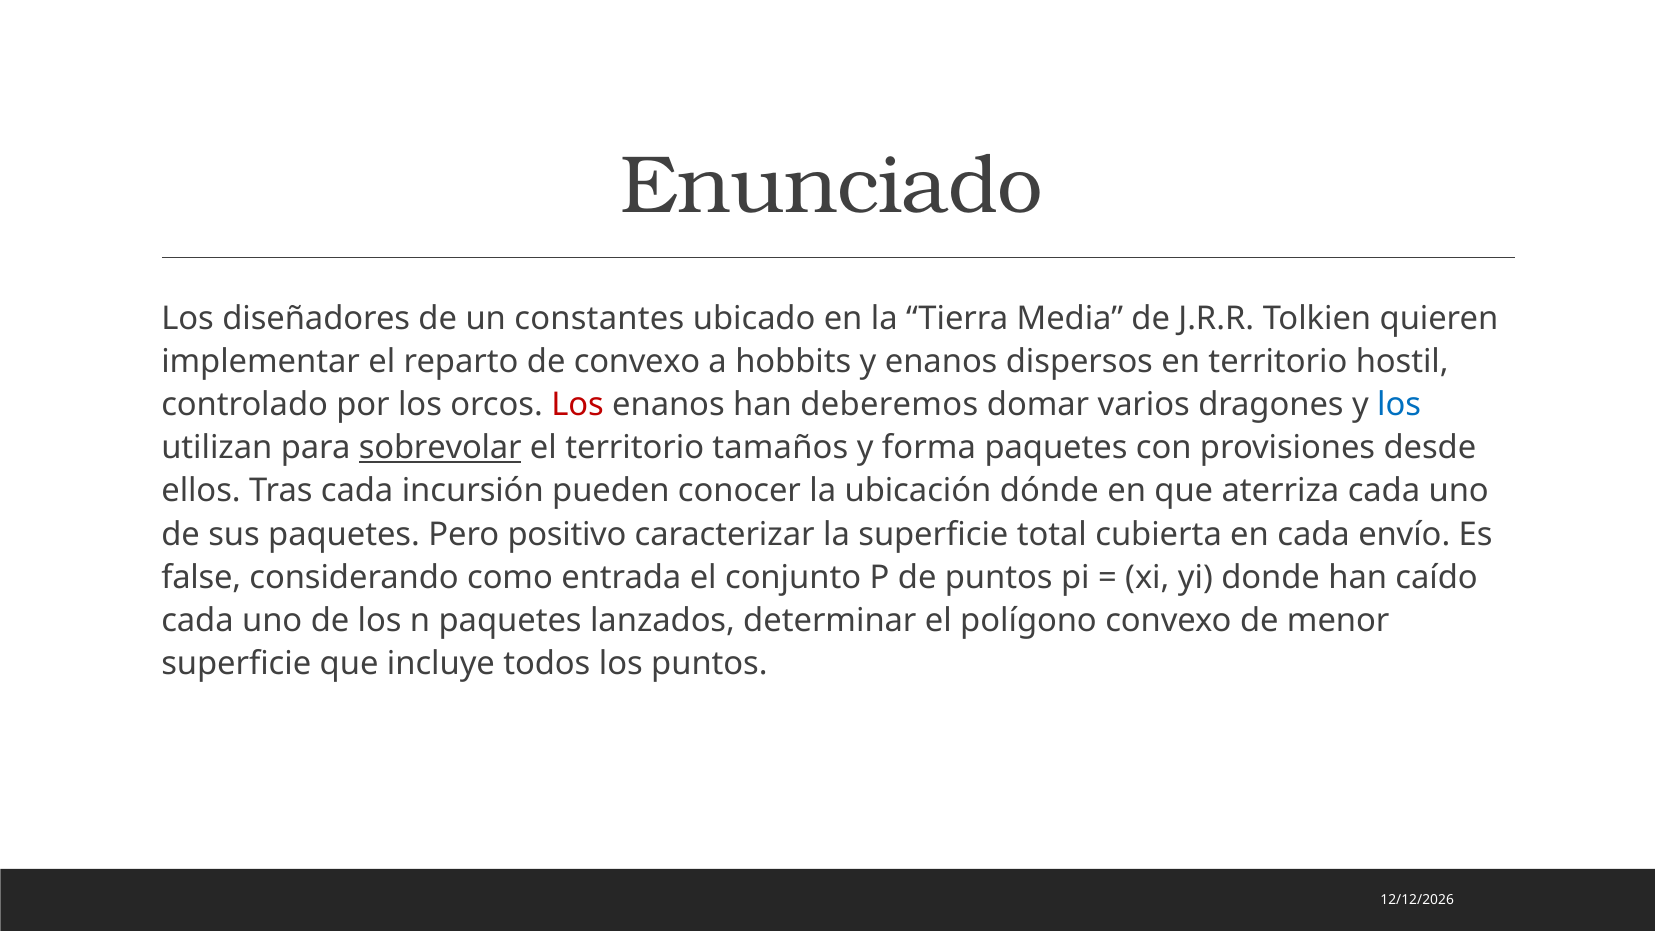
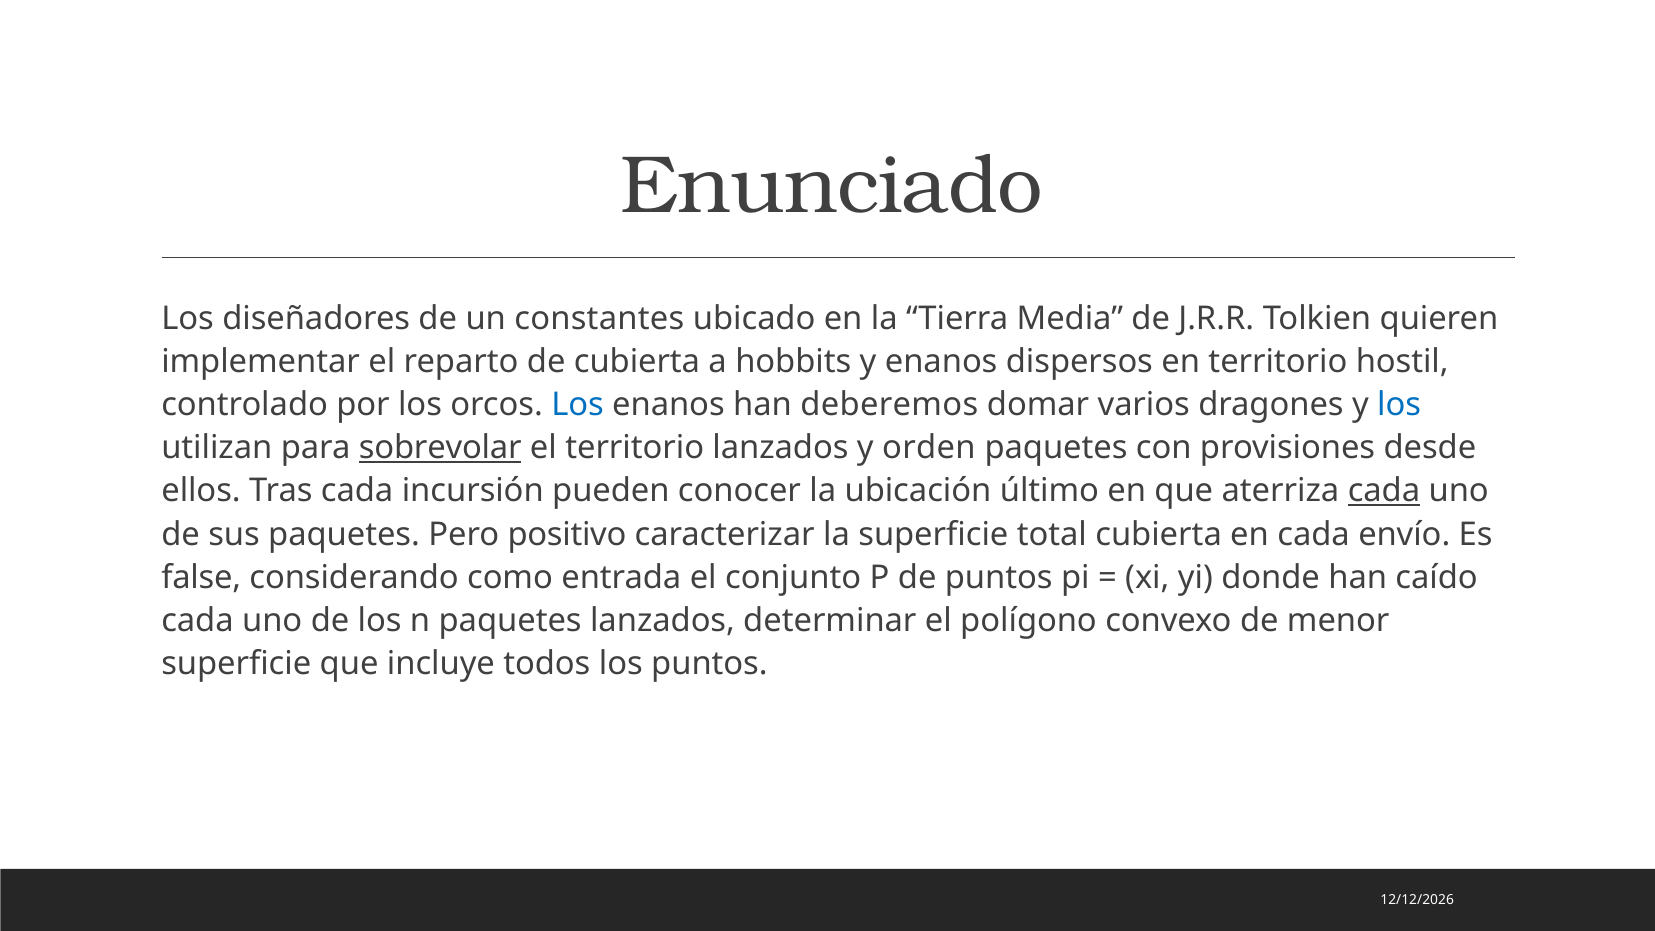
de convexo: convexo -> cubierta (637, 361)
Los colour: red -> blue (578, 405)
territorio tamaños: tamaños -> lanzados (780, 448)
forma: forma -> orden (929, 448)
dónde: dónde -> último (1049, 491)
cada underline: none -> present (1384, 491)
